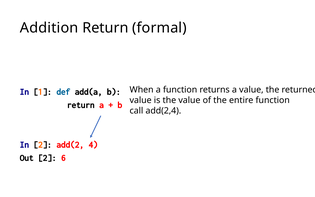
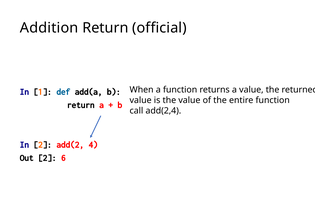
formal: formal -> official (159, 28)
